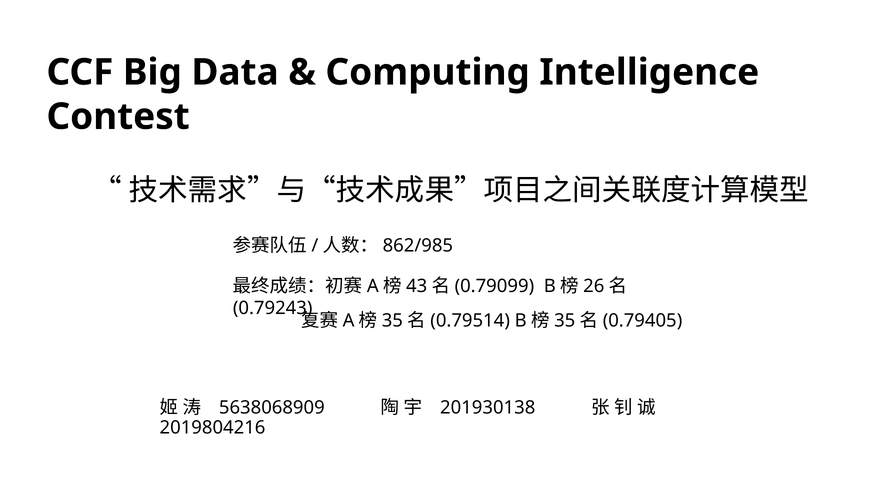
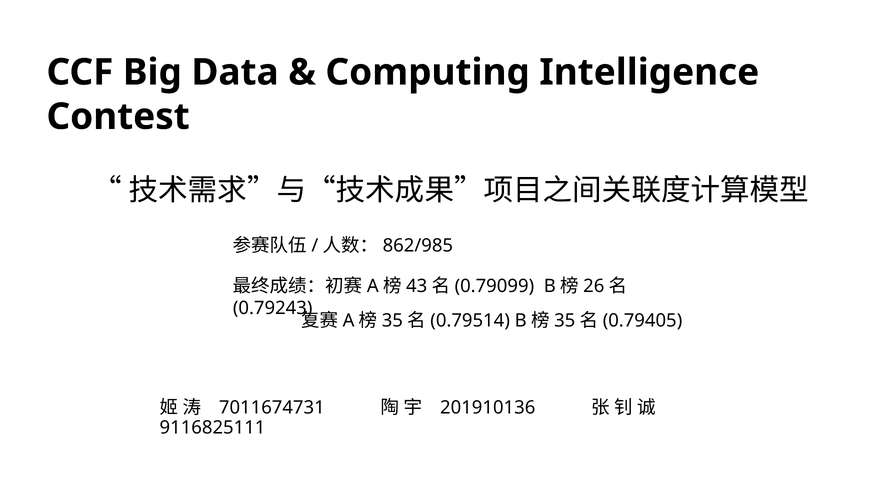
5638068909: 5638068909 -> 7011674731 (272, 408)
201930138: 201930138 -> 201910136 (488, 408)
2019804216: 2019804216 -> 9116825111 (213, 428)
